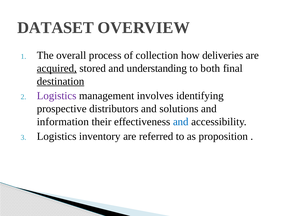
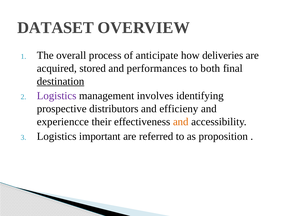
collection: collection -> anticipate (157, 55)
acquired underline: present -> none (57, 68)
understanding: understanding -> performances (157, 68)
solutions: solutions -> efficieny (179, 109)
information: information -> experiencce (63, 122)
and colour: blue -> orange (181, 122)
inventory: inventory -> important (100, 136)
